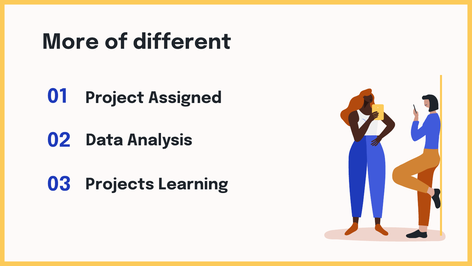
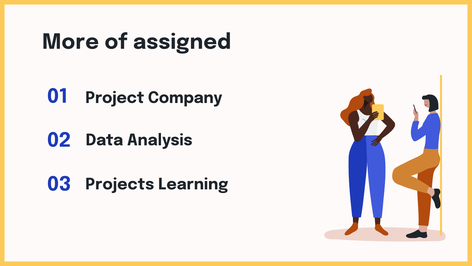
different: different -> assigned (182, 42)
Assigned: Assigned -> Company (185, 98)
